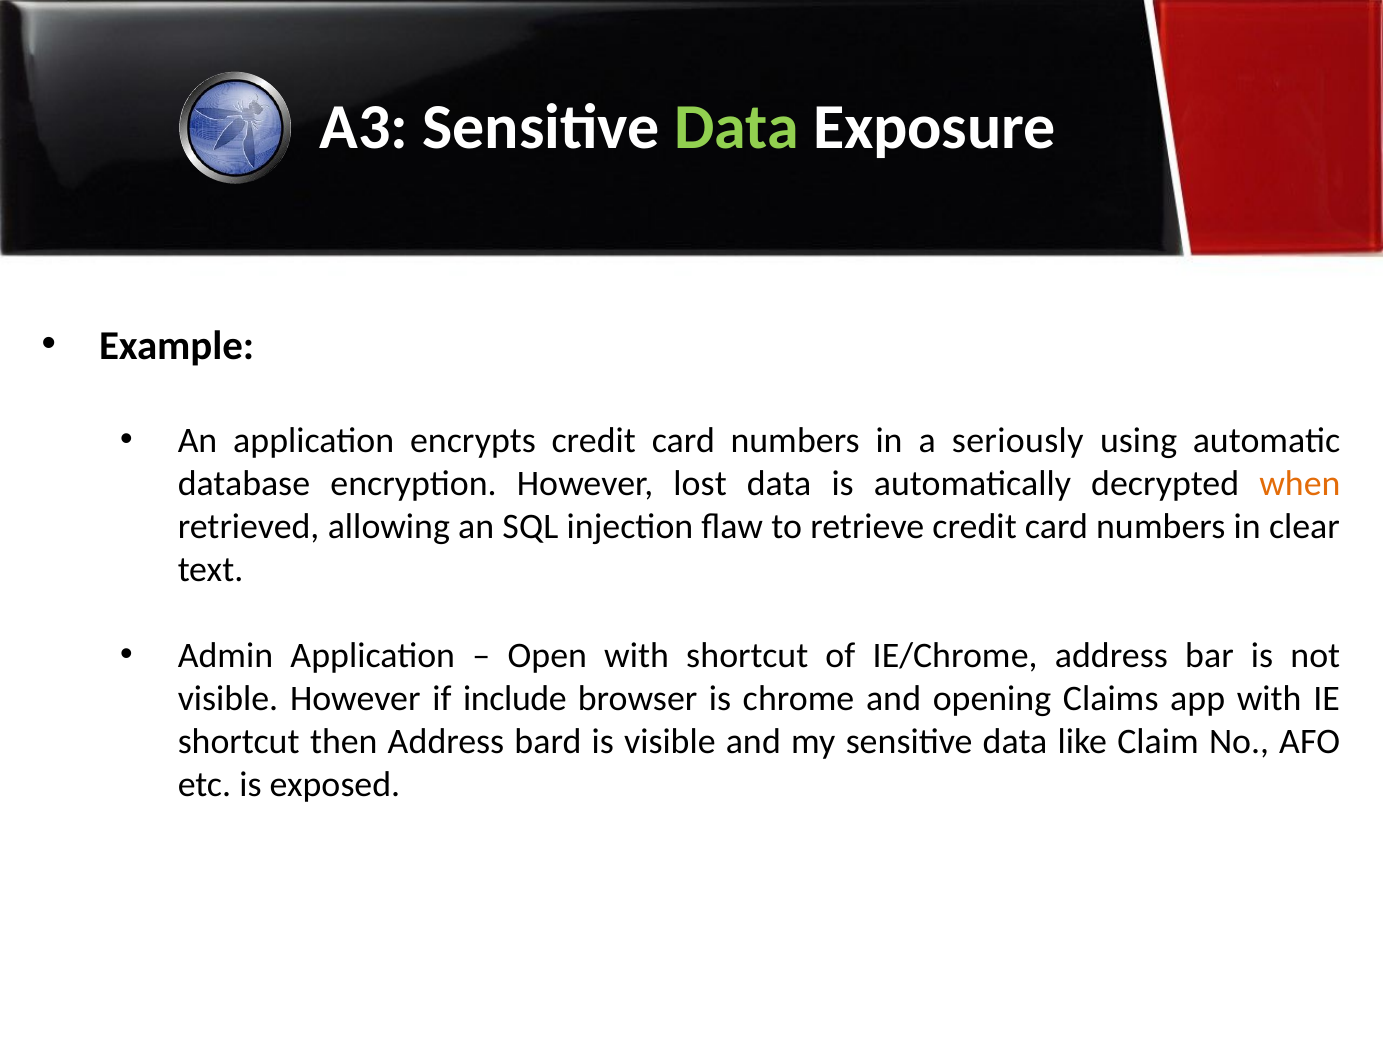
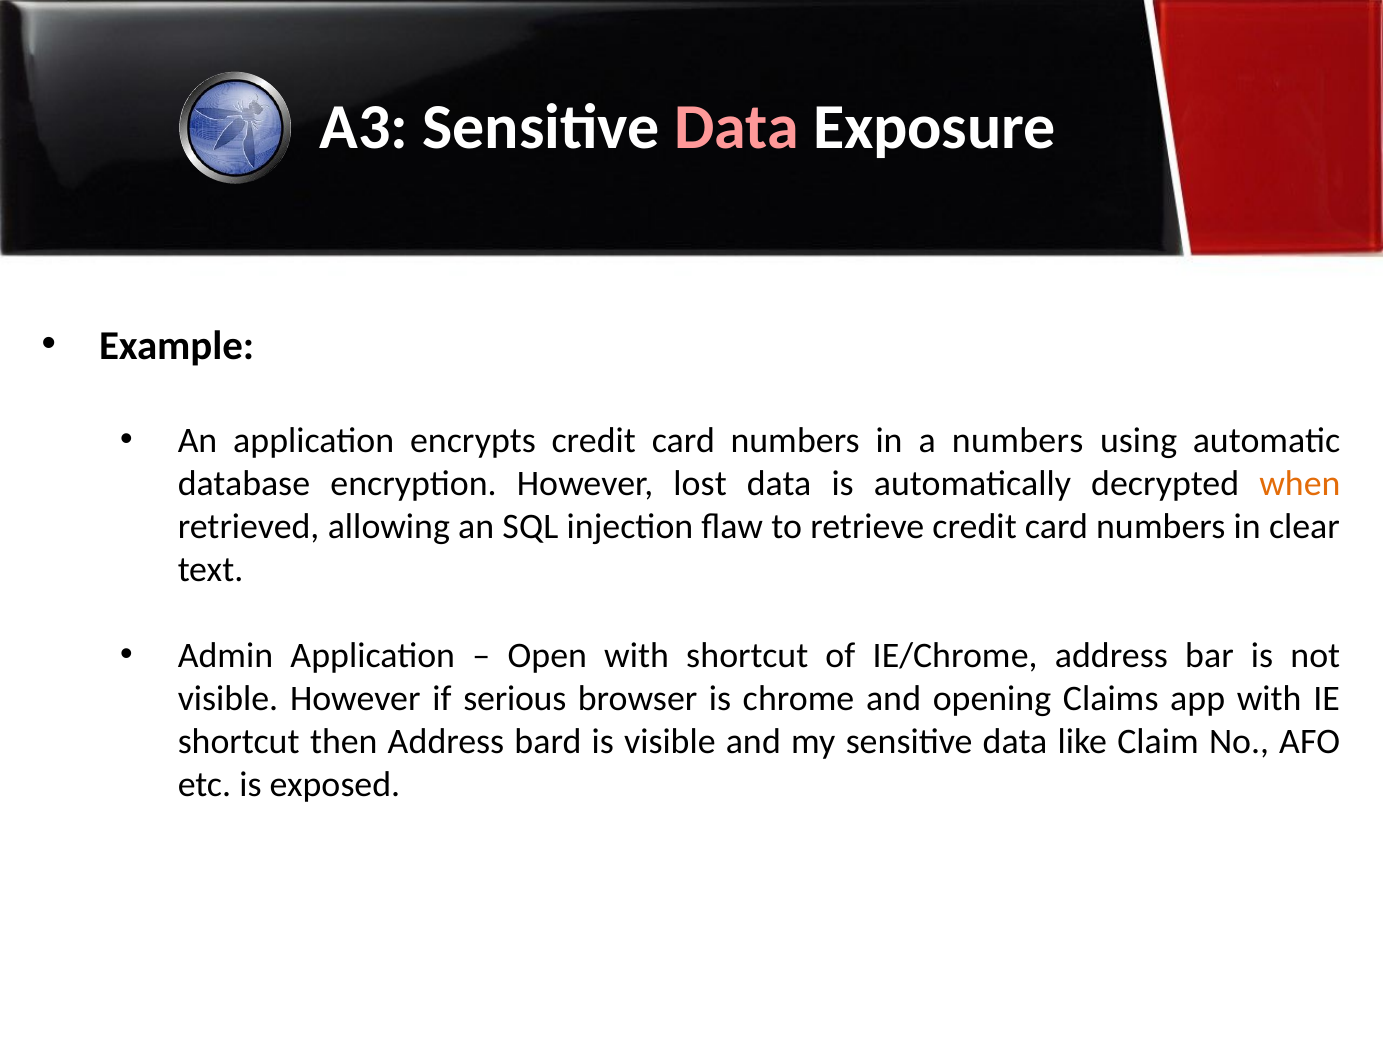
Data colour: light green -> pink (736, 127)
a seriously: seriously -> numbers (1018, 441)
include: include -> serious (515, 699)
